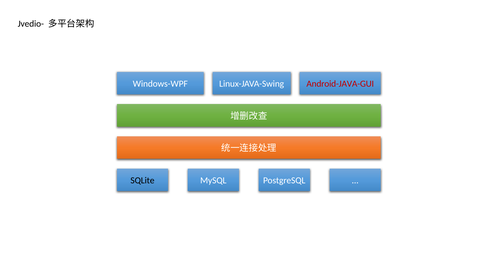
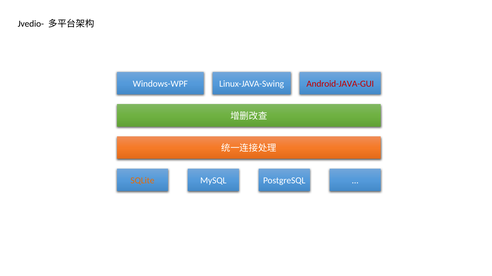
SQLite colour: black -> orange (142, 181)
